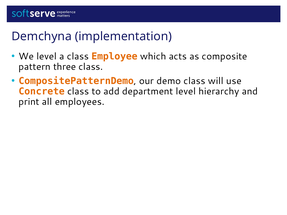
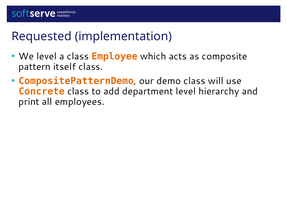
Demchyna: Demchyna -> Requested (42, 36)
three: three -> itself (65, 67)
